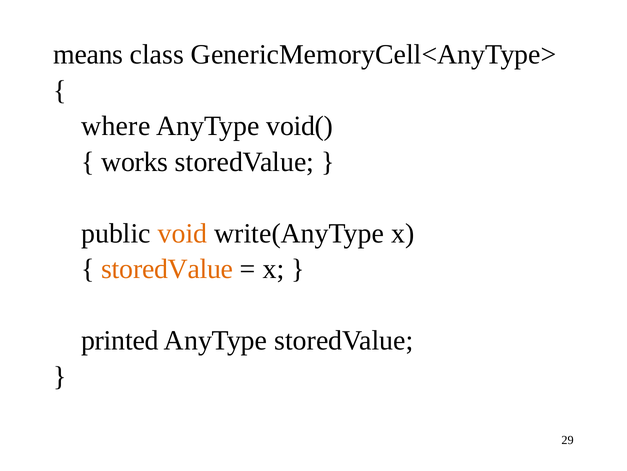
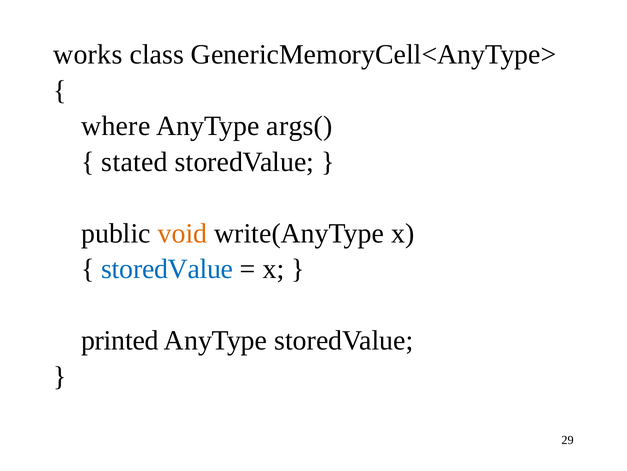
means: means -> works (88, 55)
void(: void( -> args( (300, 126)
works: works -> stated (135, 162)
storedValue colour: orange -> blue (167, 269)
